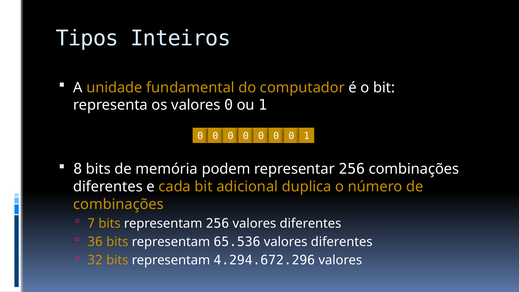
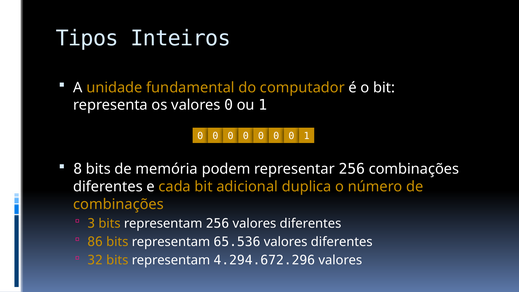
7: 7 -> 3 (91, 223)
36: 36 -> 86 (95, 242)
